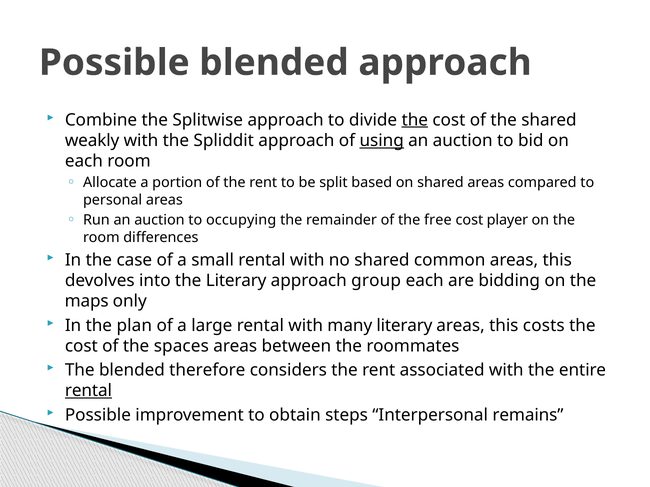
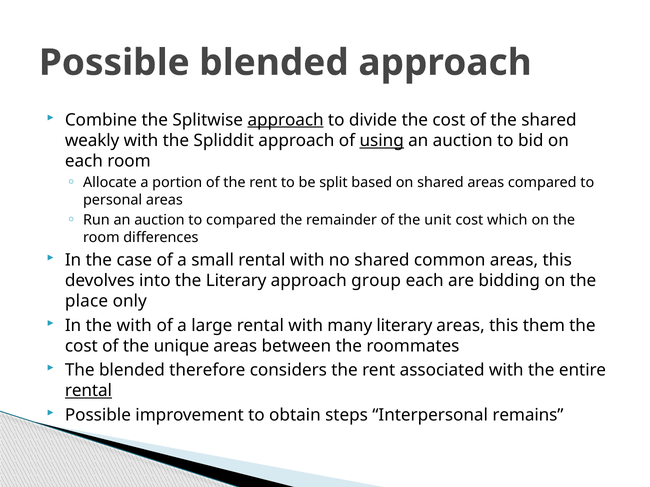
approach underline: none -> present (286, 120)
the underline: present -> none (415, 120)
to occupying: occupying -> compared (241, 220)
free: free -> unit (438, 220)
player: player -> which (507, 220)
maps: maps -> place (87, 302)
the plan: plan -> with (134, 326)
costs: costs -> them (544, 326)
spaces: spaces -> unique (181, 346)
